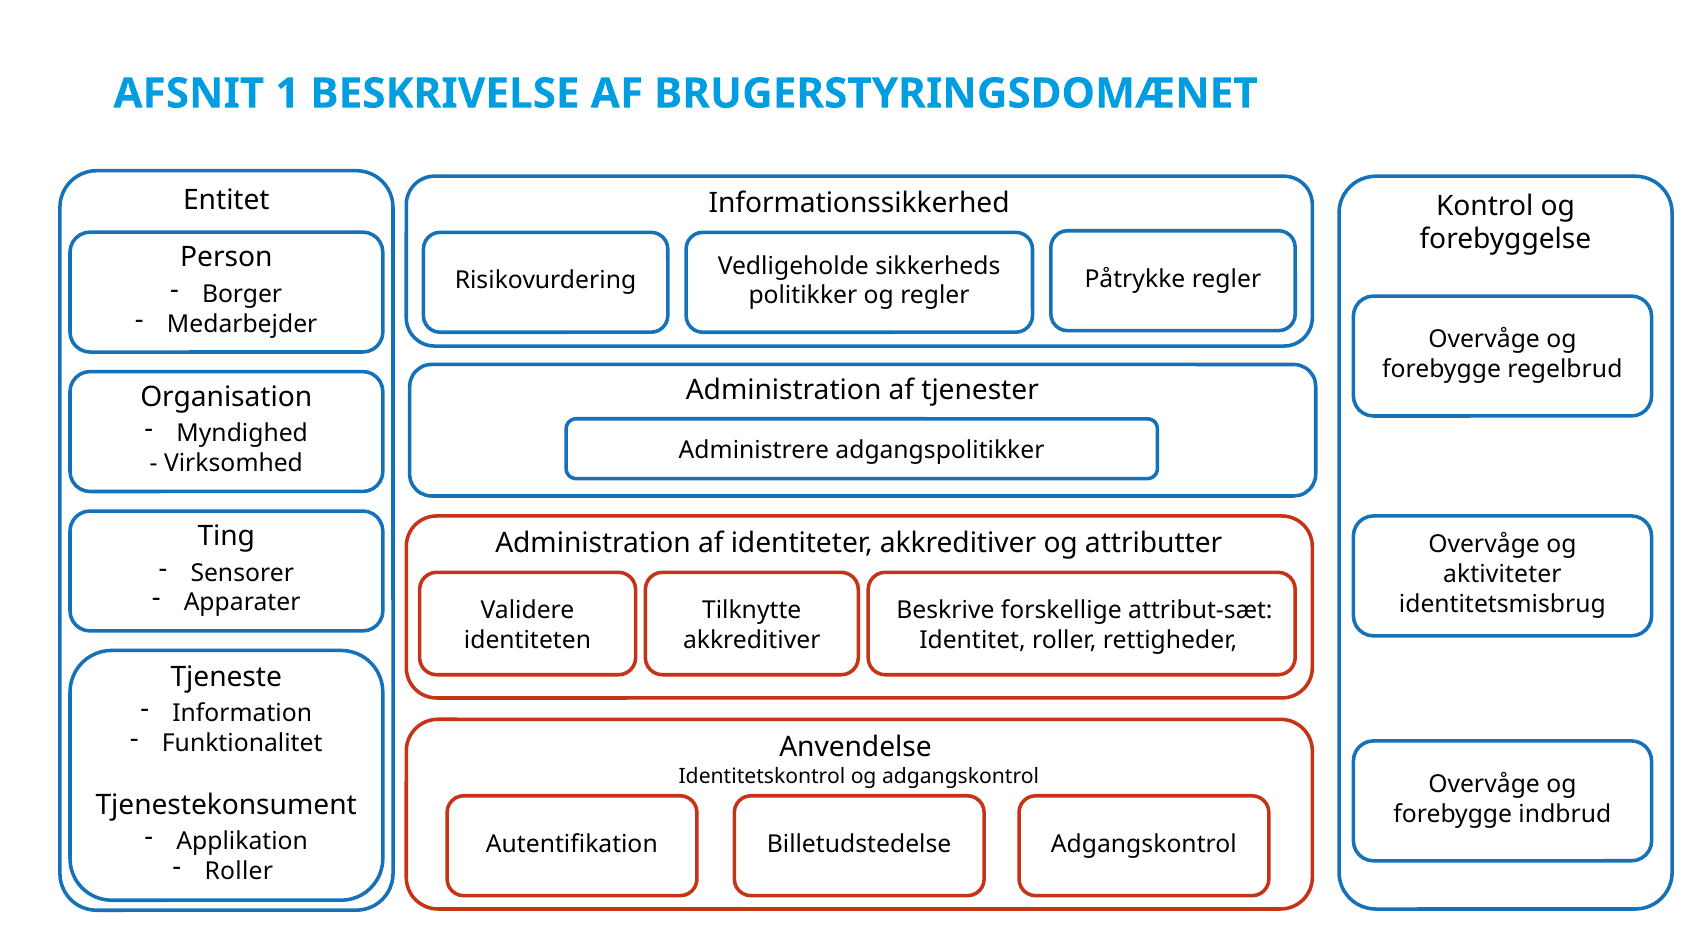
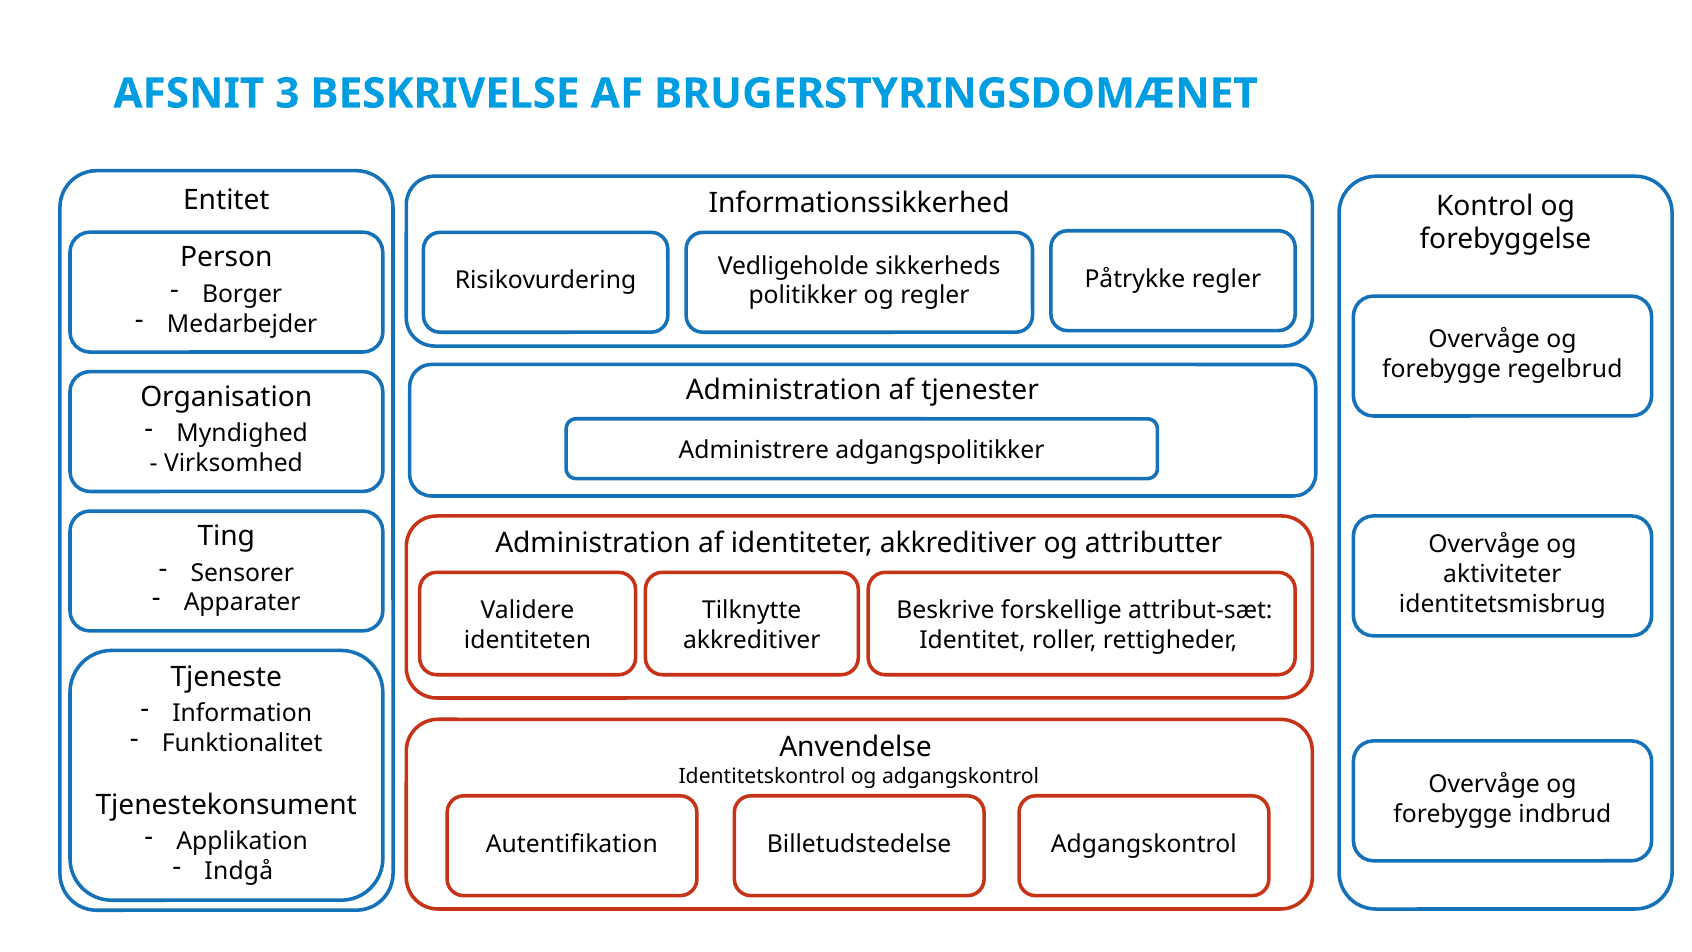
1: 1 -> 3 (287, 94)
Roller: Roller -> Indgå (239, 871)
